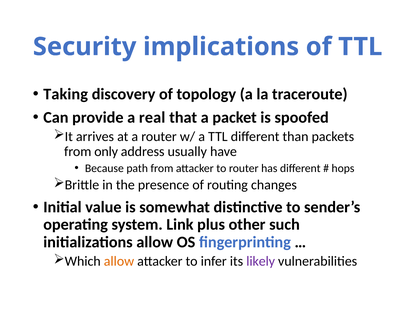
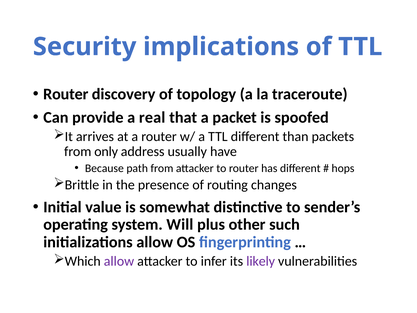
Taking: Taking -> Router (66, 94)
Link: Link -> Will (180, 224)
allow colour: orange -> purple (119, 261)
